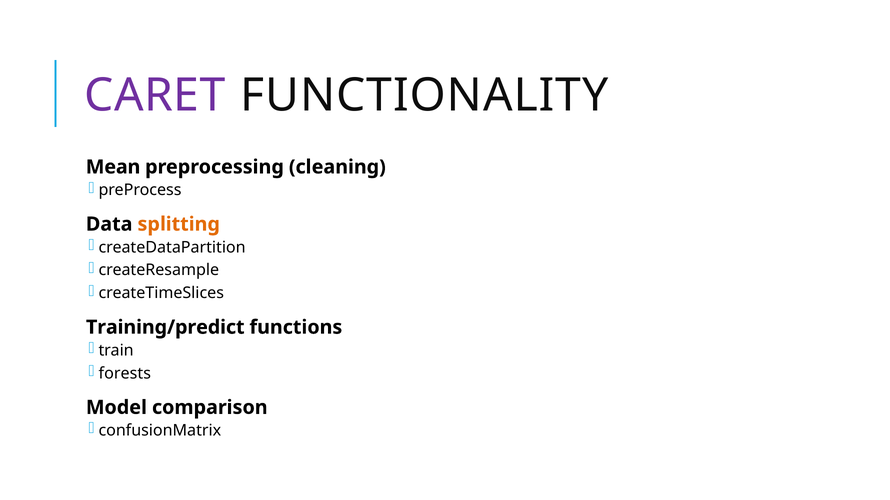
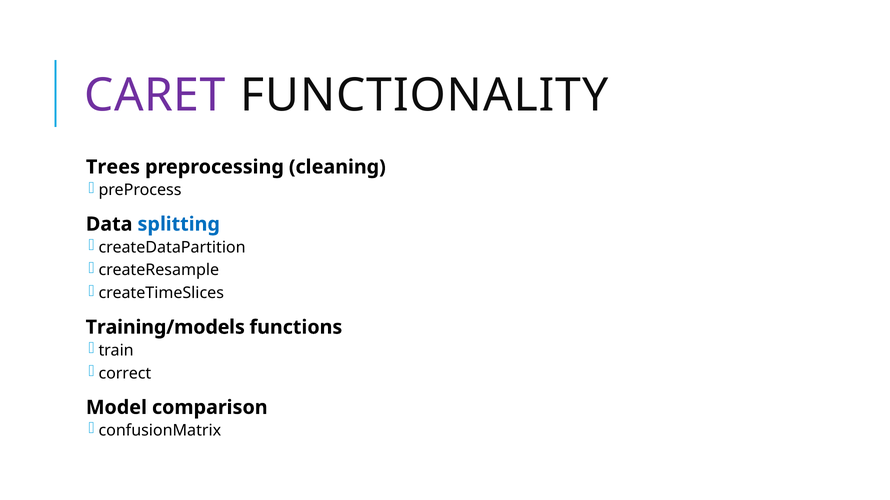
Mean: Mean -> Trees (113, 167)
splitting colour: orange -> blue (179, 224)
Training/predict: Training/predict -> Training/models (165, 328)
forests: forests -> correct (125, 374)
